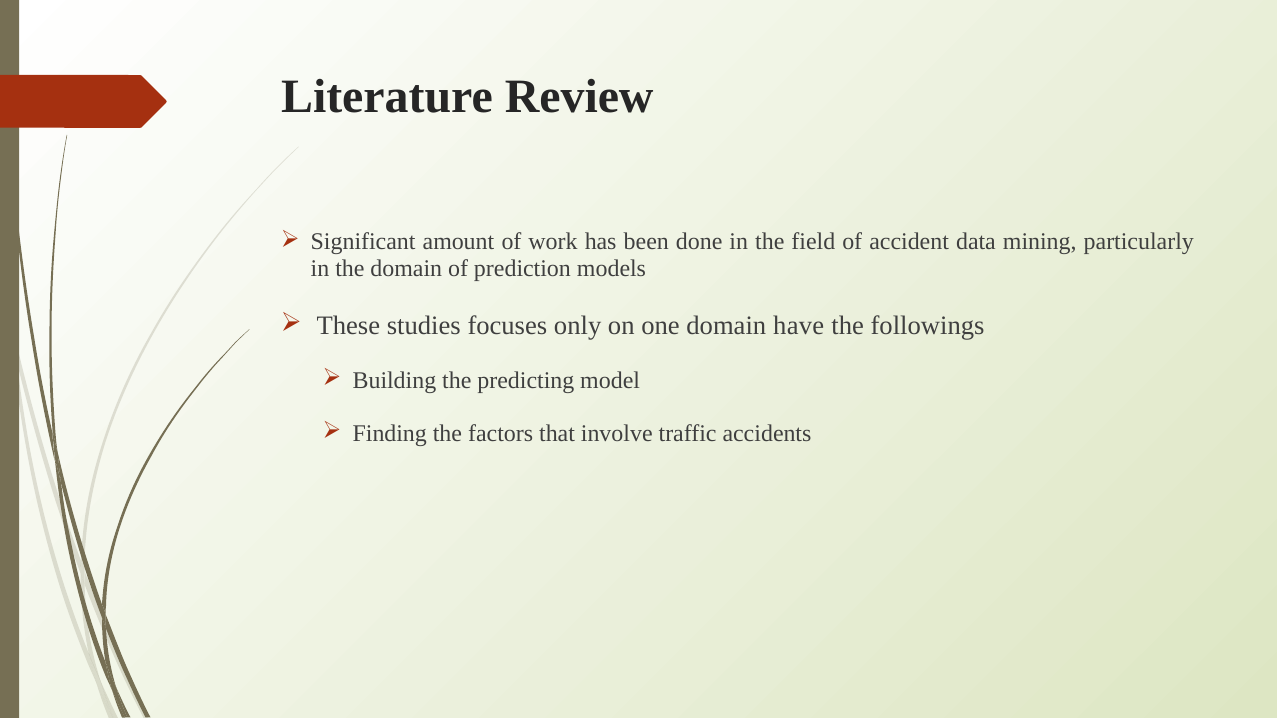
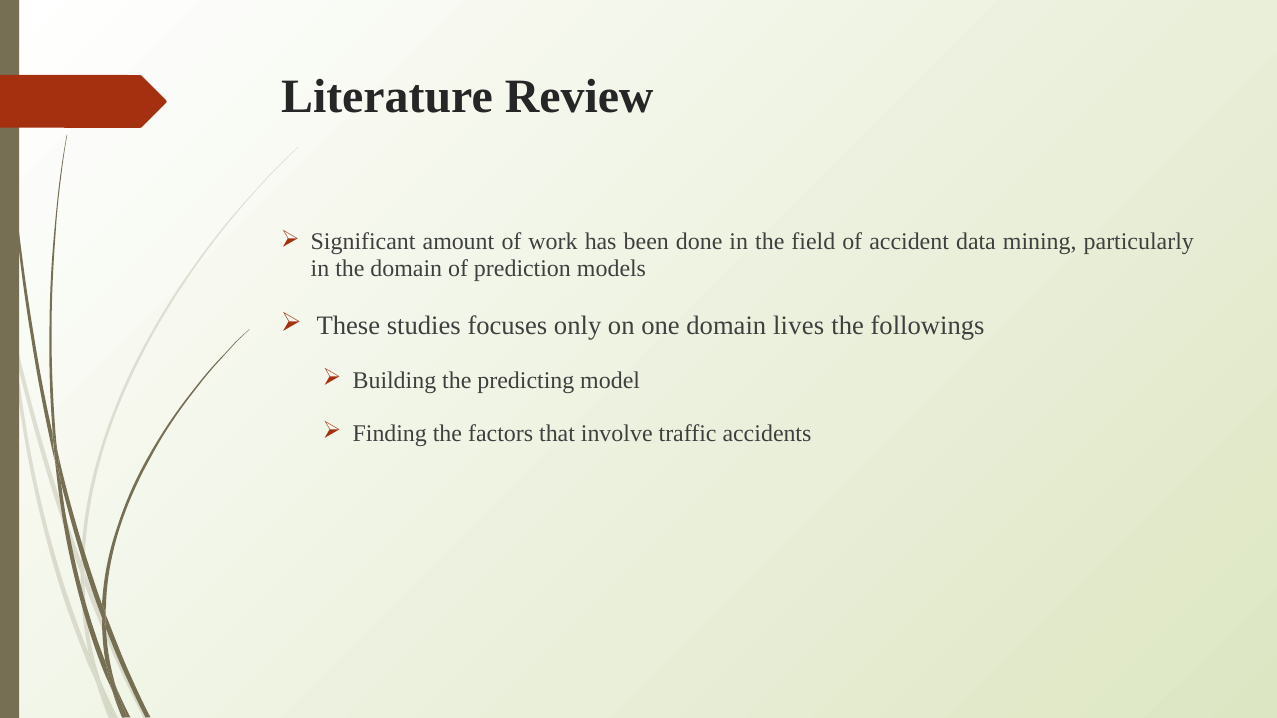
have: have -> lives (799, 326)
